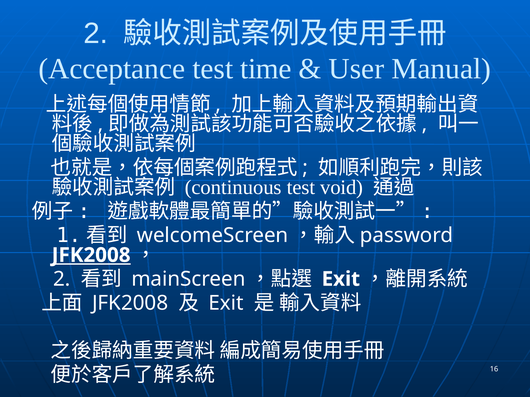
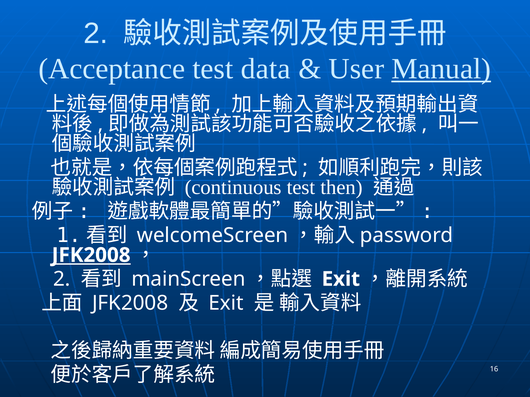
time: time -> data (266, 69)
Manual underline: none -> present (441, 69)
void: void -> then (342, 188)
